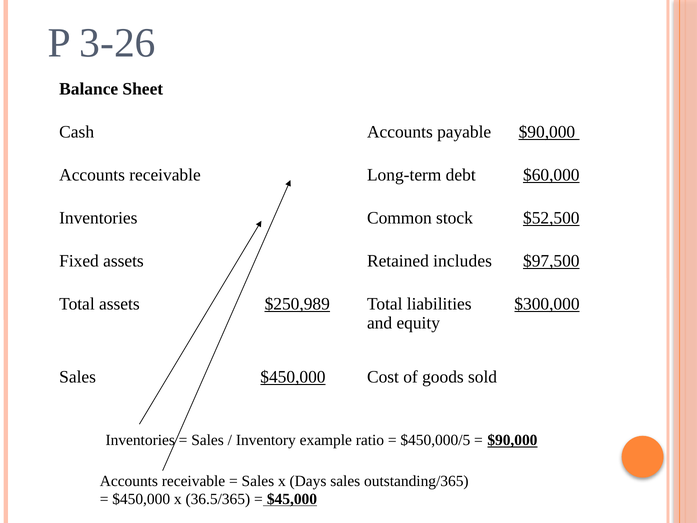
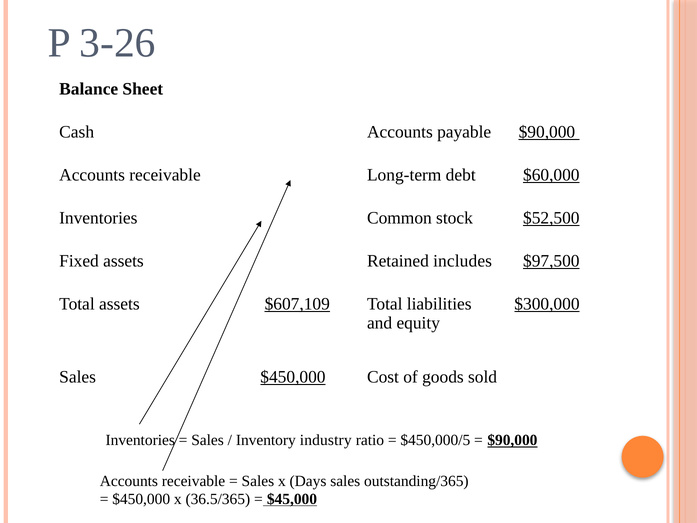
$250,989: $250,989 -> $607,109 (297, 304)
example: example -> industry (326, 440)
